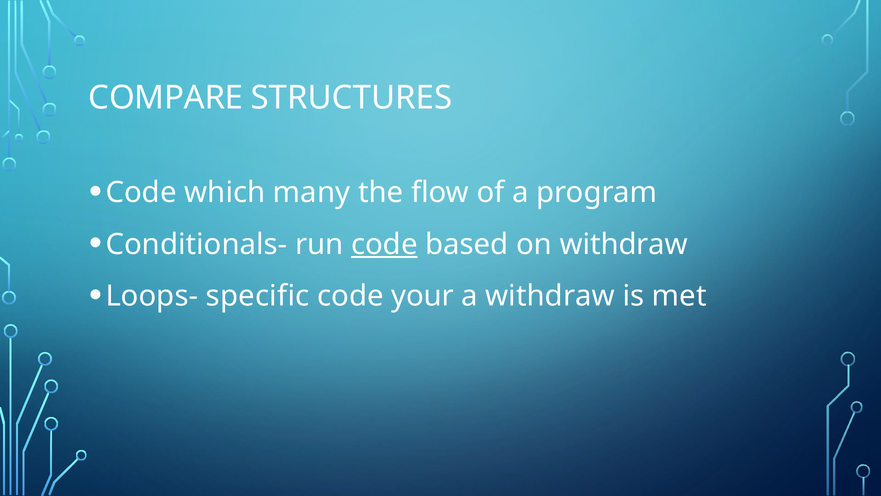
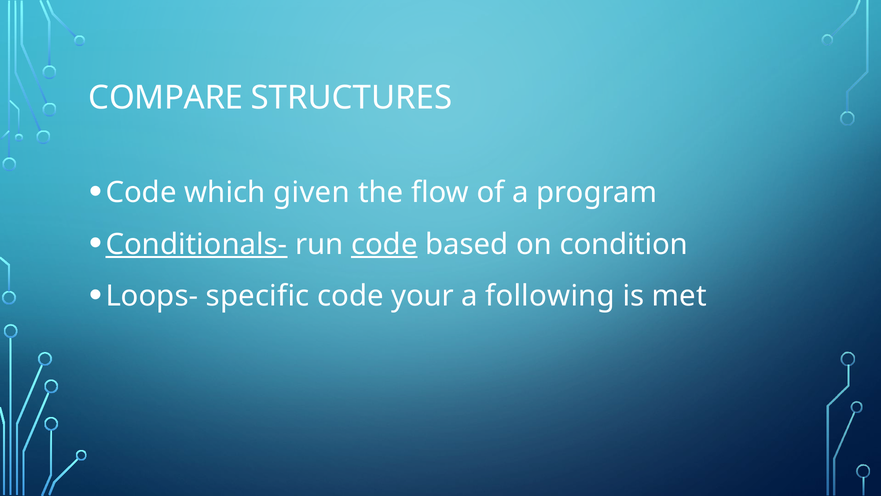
many: many -> given (312, 193)
Conditionals- underline: none -> present (196, 244)
on withdraw: withdraw -> condition (624, 244)
a withdraw: withdraw -> following (550, 296)
